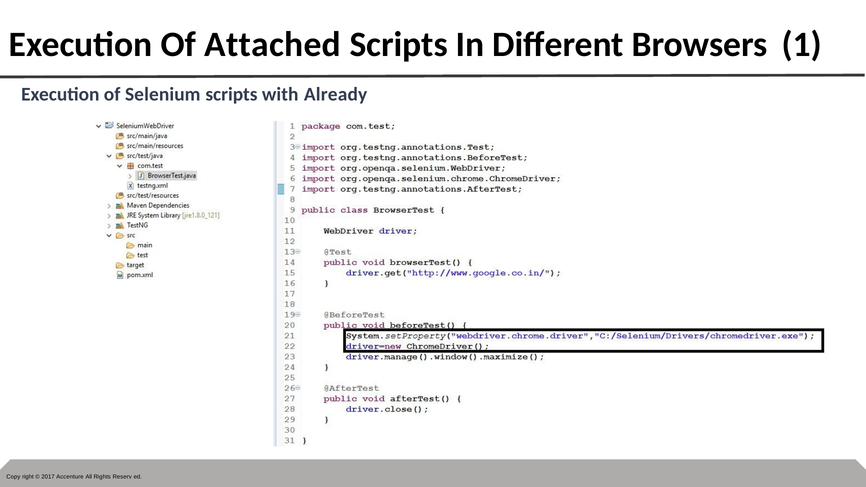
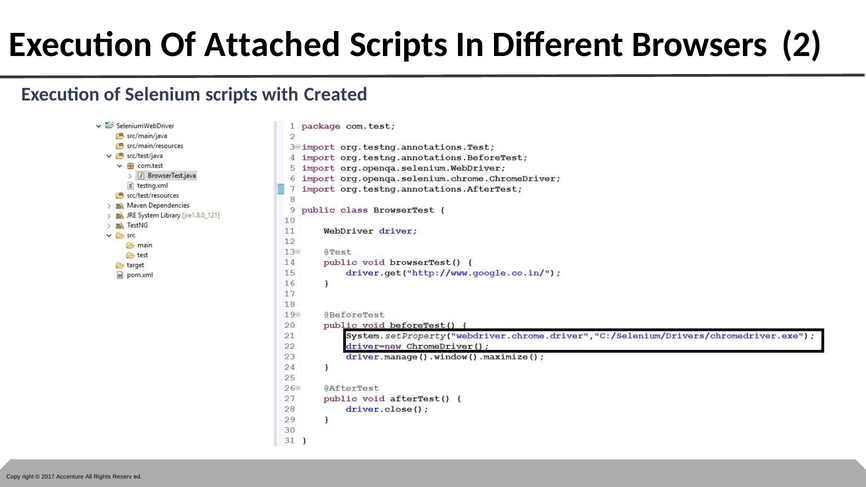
1: 1 -> 2 (802, 44)
Already: Already -> Created (336, 95)
